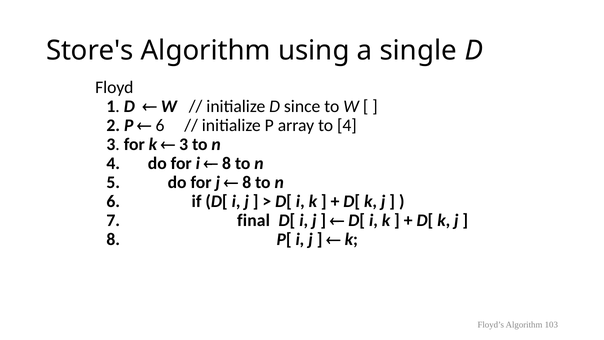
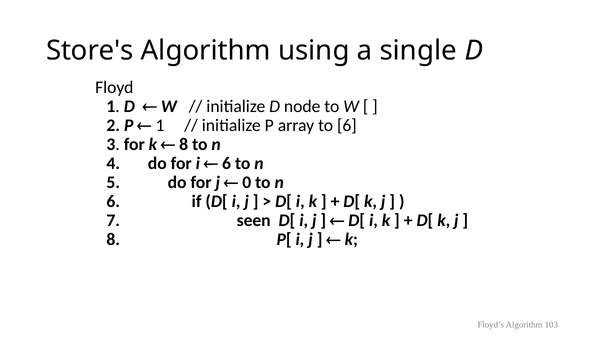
since: since -> node (302, 106)
6: 6 -> 1 (160, 125)
to 4: 4 -> 6 (347, 125)
3: 3 -> 8 (184, 144)
8: 8 -> 6 (227, 163)
8: 8 -> 0 (247, 182)
final: final -> seen (254, 220)
